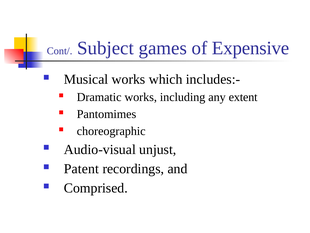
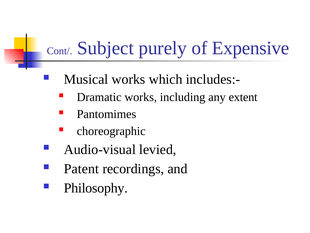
games: games -> purely (163, 48)
unjust: unjust -> levied (158, 149)
Comprised: Comprised -> Philosophy (96, 188)
